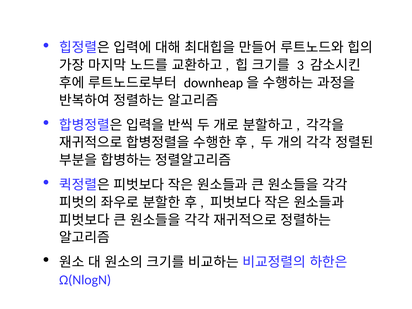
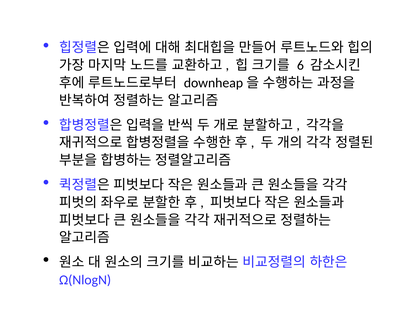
3: 3 -> 6 (300, 65)
